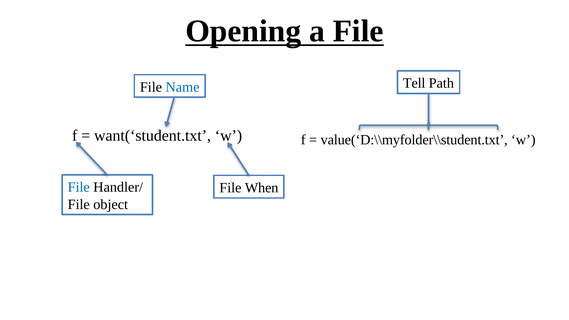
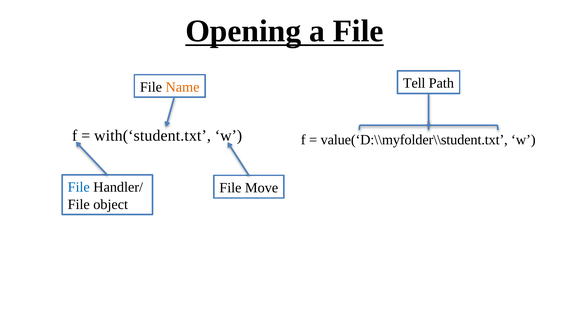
Name colour: blue -> orange (183, 87)
want(‘student.txt: want(‘student.txt -> with(‘student.txt (152, 136)
When: When -> Move (262, 188)
